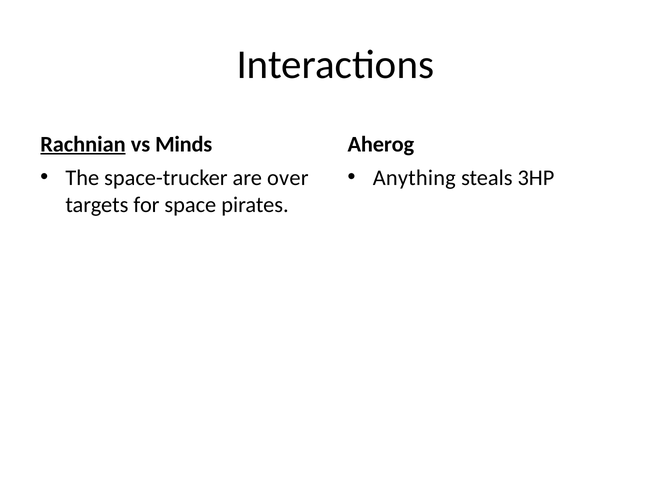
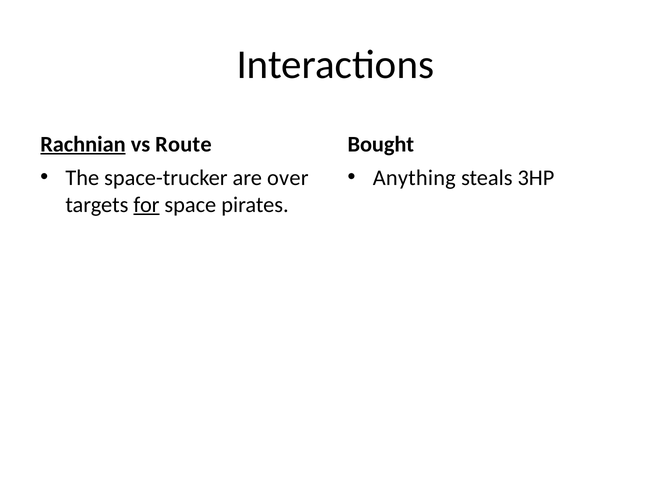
Minds: Minds -> Route (183, 144)
Aherog: Aherog -> Bought (381, 144)
for underline: none -> present (146, 205)
